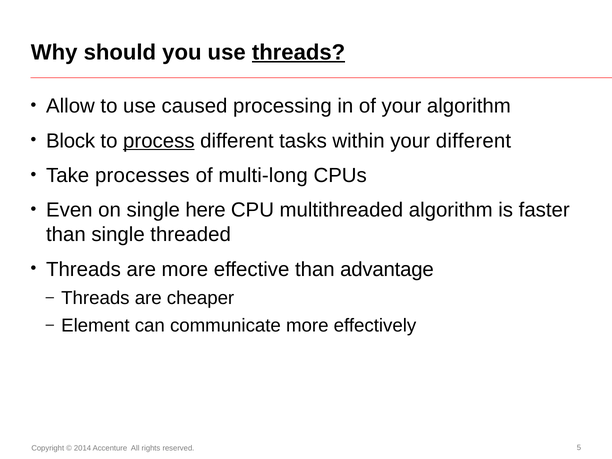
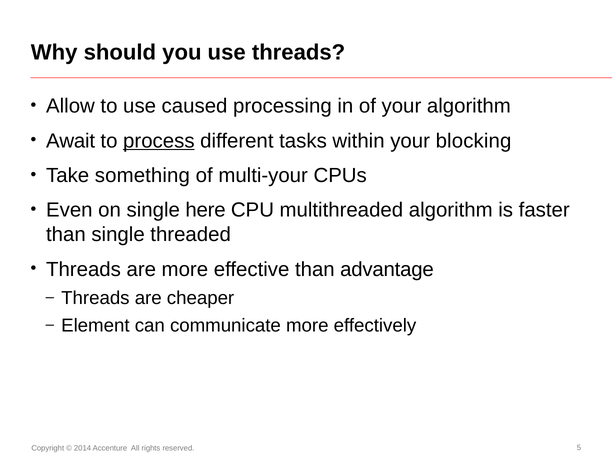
threads underline: present -> none (299, 52)
Block: Block -> Await (71, 141)
your different: different -> blocking (474, 141)
processes: processes -> something (142, 175)
multi-long: multi-long -> multi-your (263, 175)
